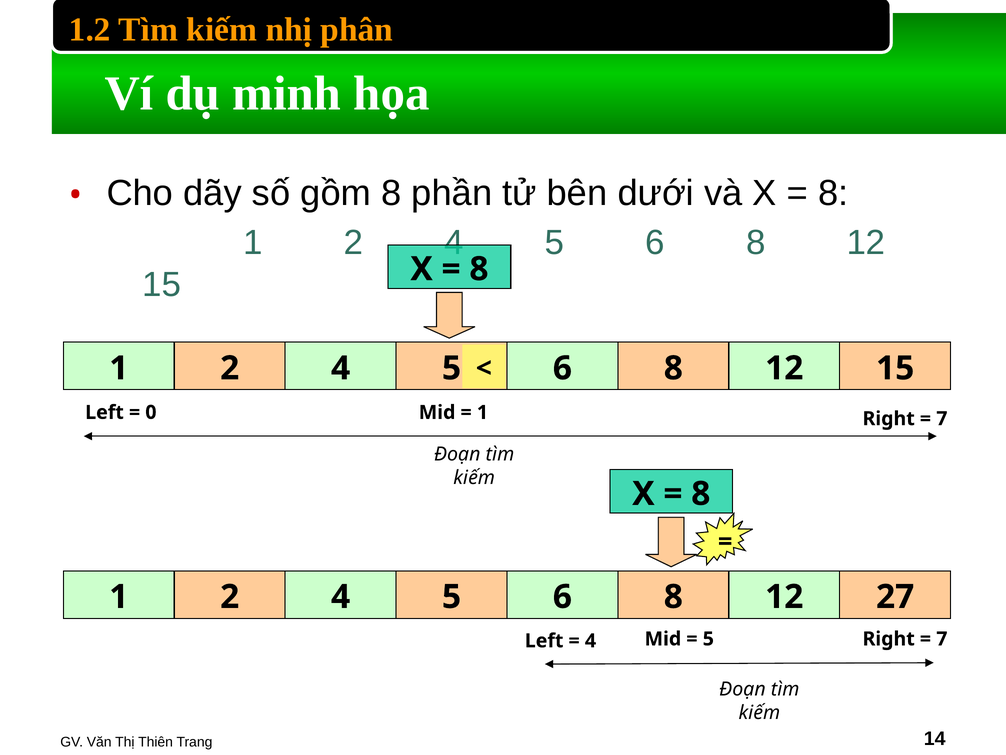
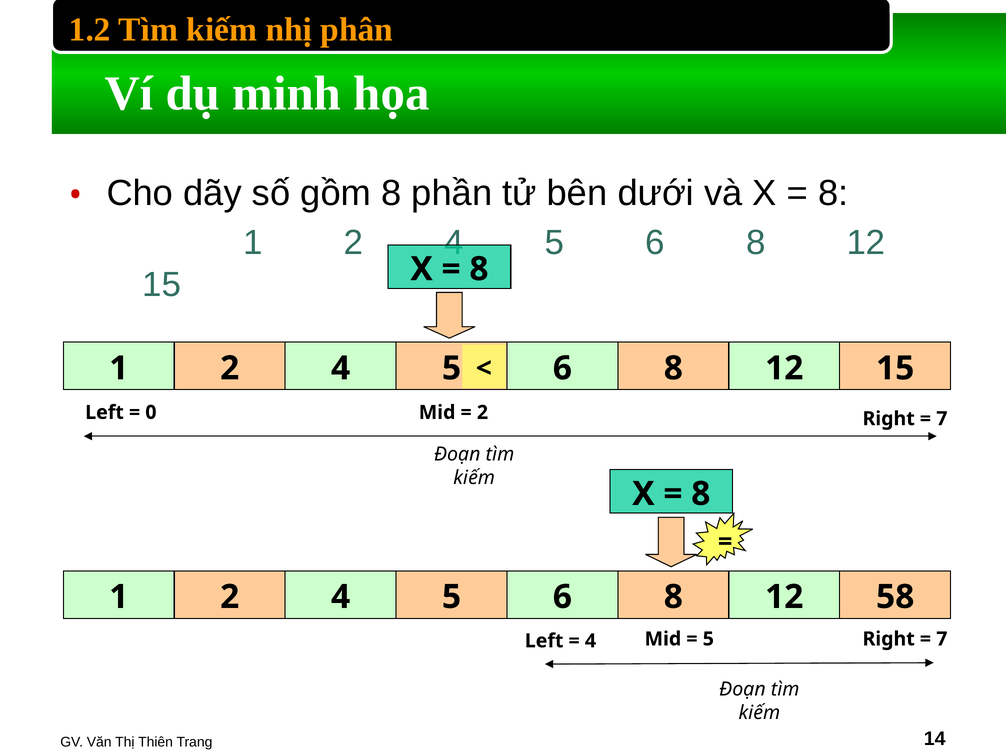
1: 1 -> 2 (482, 412)
27: 27 -> 58 (895, 596)
